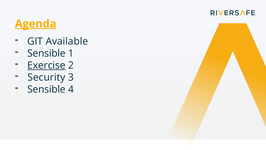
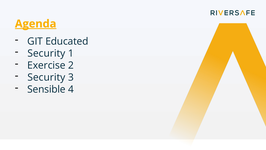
Available: Available -> Educated (67, 41)
Sensible: Sensible -> Security (46, 53)
Exercise underline: present -> none (46, 65)
